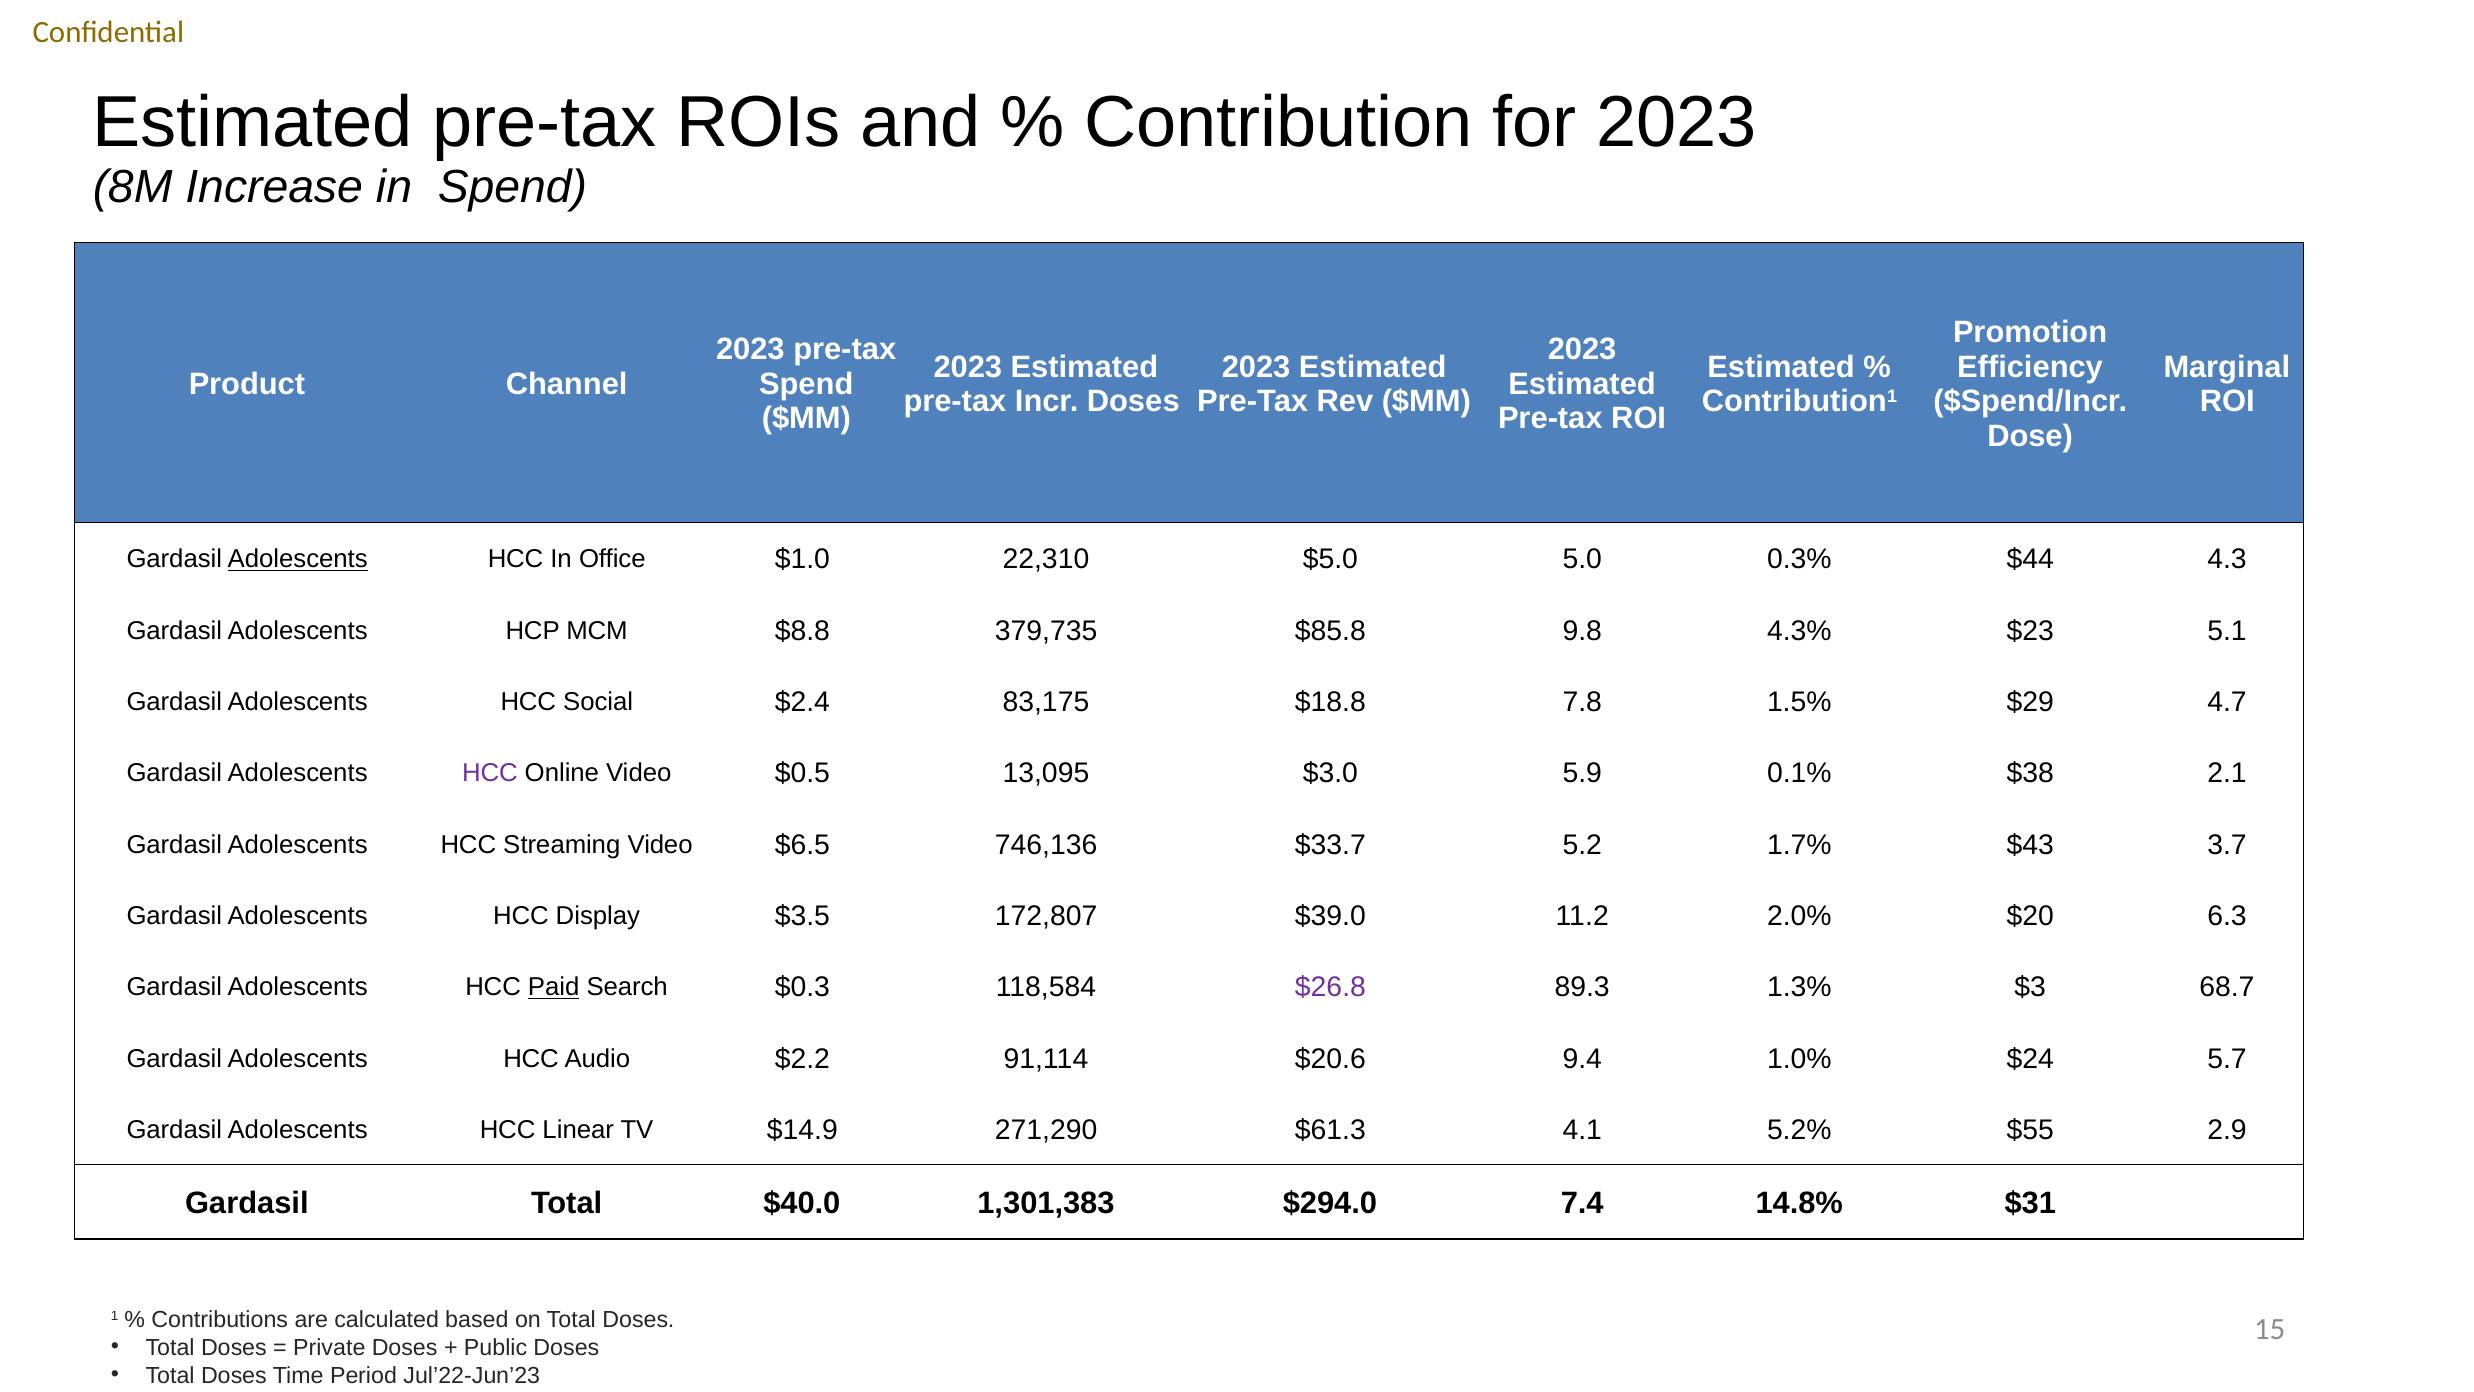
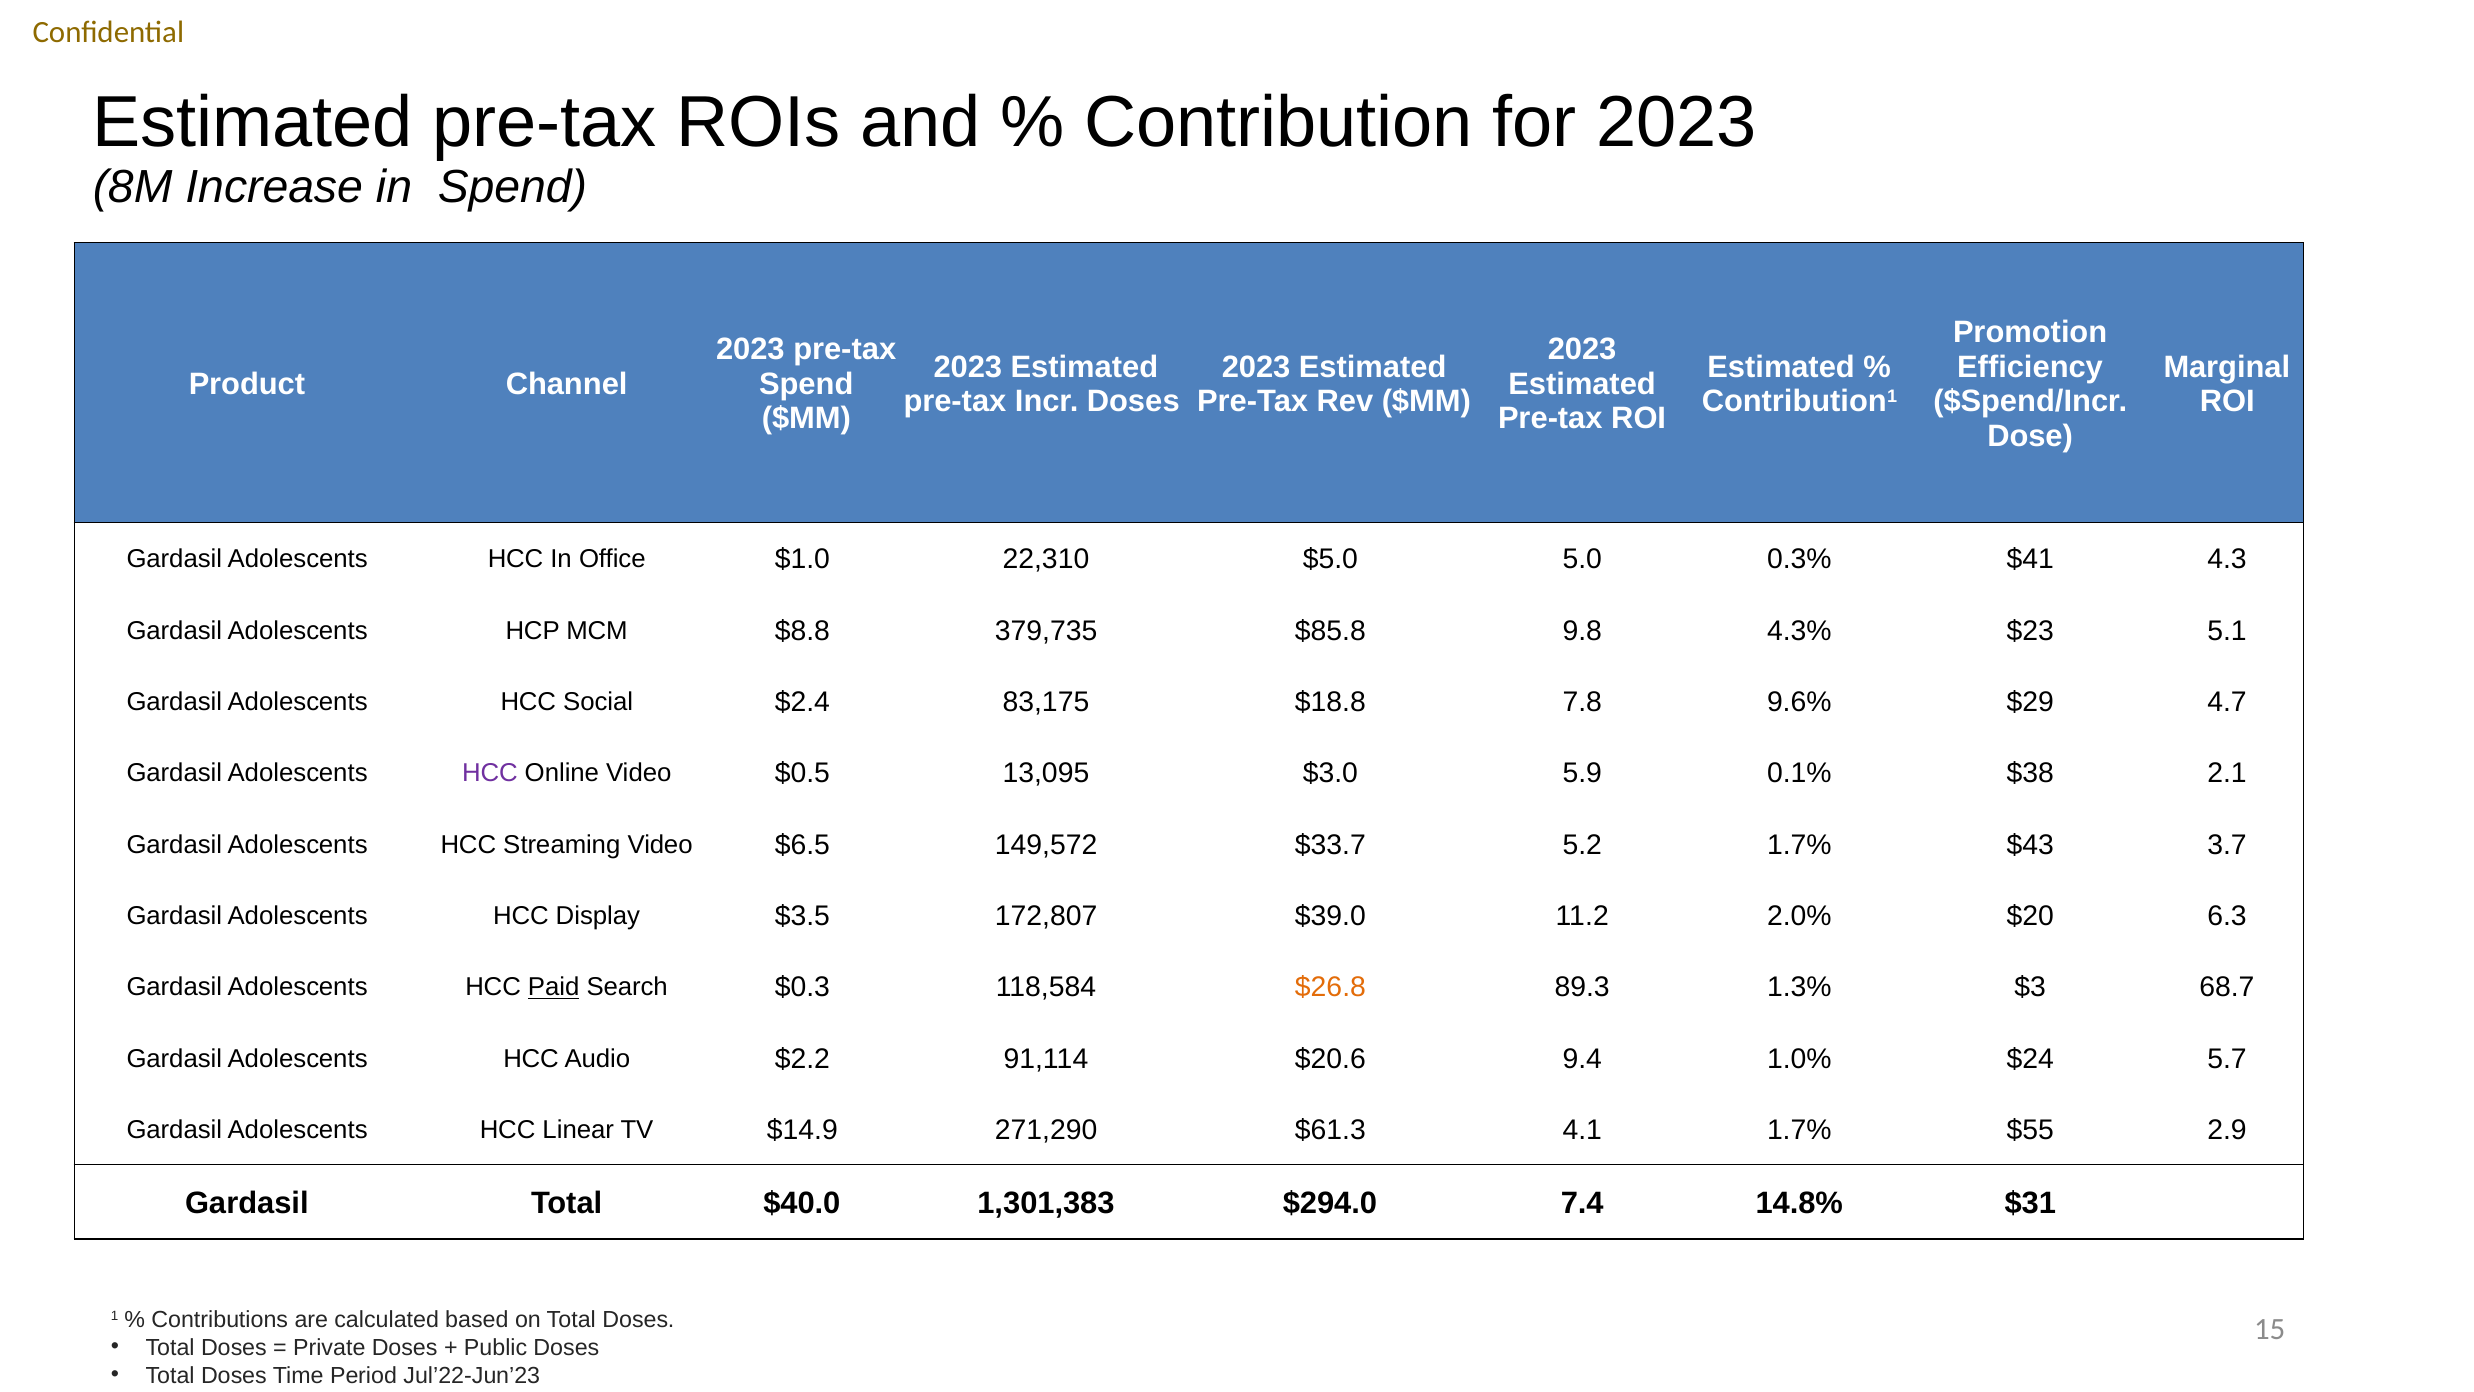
Adolescents underline: present -> none (298, 559)
$44: $44 -> $41 (2030, 559)
1.5%: 1.5% -> 9.6% (1799, 702)
746,136: 746,136 -> 149,572 (1046, 845)
$26.8 colour: purple -> orange (1330, 987)
4.1 5.2%: 5.2% -> 1.7% (1799, 1130)
